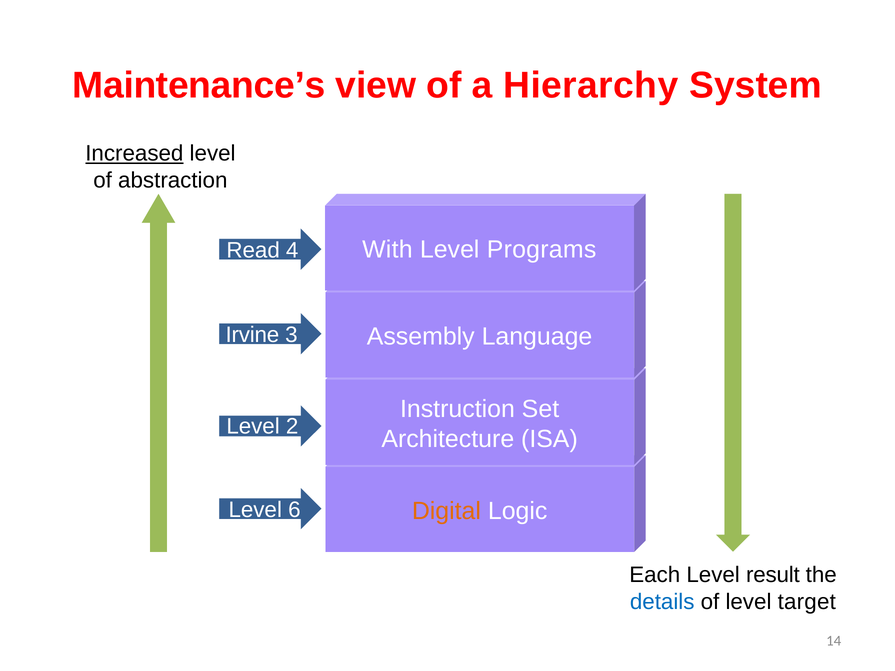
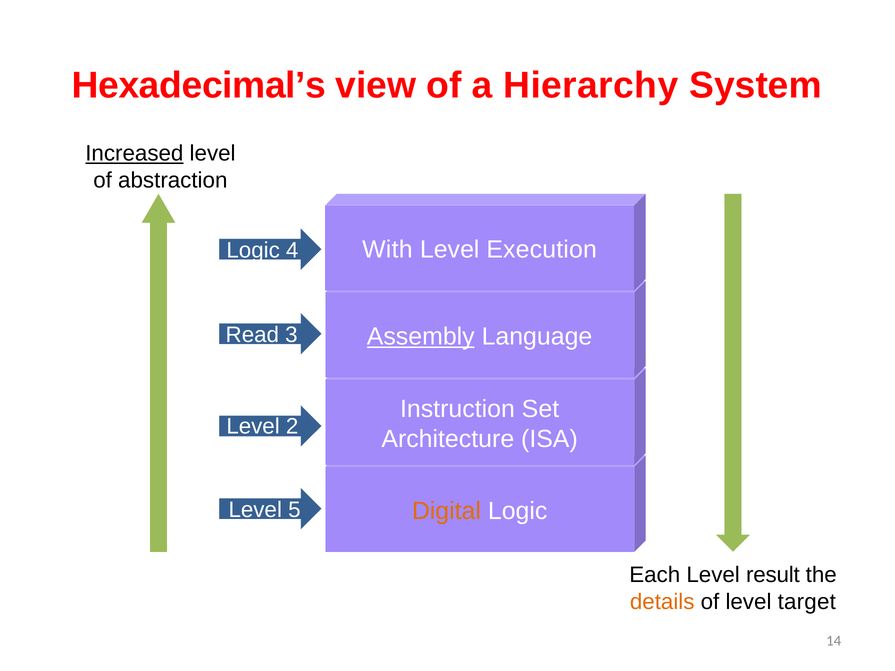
Maintenance’s: Maintenance’s -> Hexadecimal’s (199, 85)
Programs: Programs -> Execution (542, 250)
Read: Read -> Logic (253, 251)
Irvine: Irvine -> Read (252, 335)
Assembly underline: none -> present (421, 337)
6: 6 -> 5 (294, 510)
details colour: blue -> orange (662, 602)
